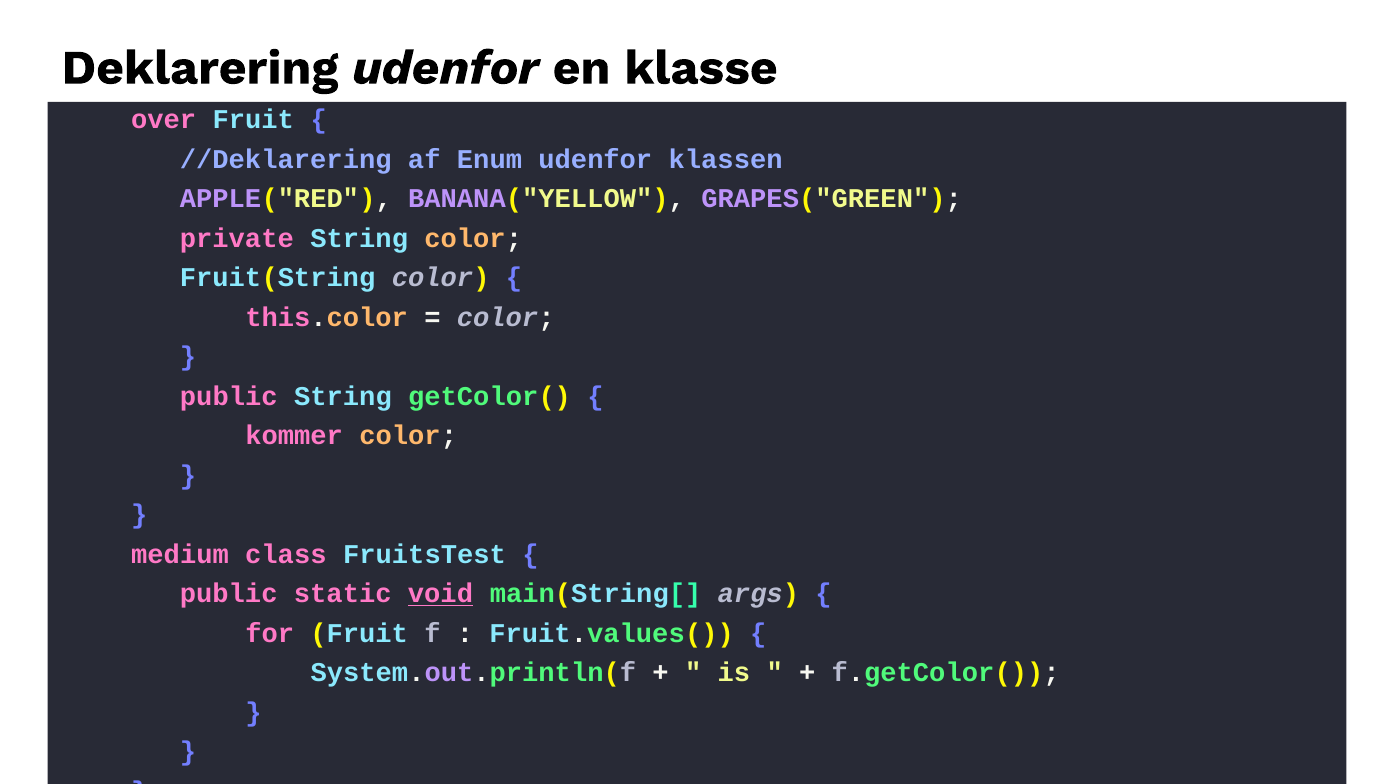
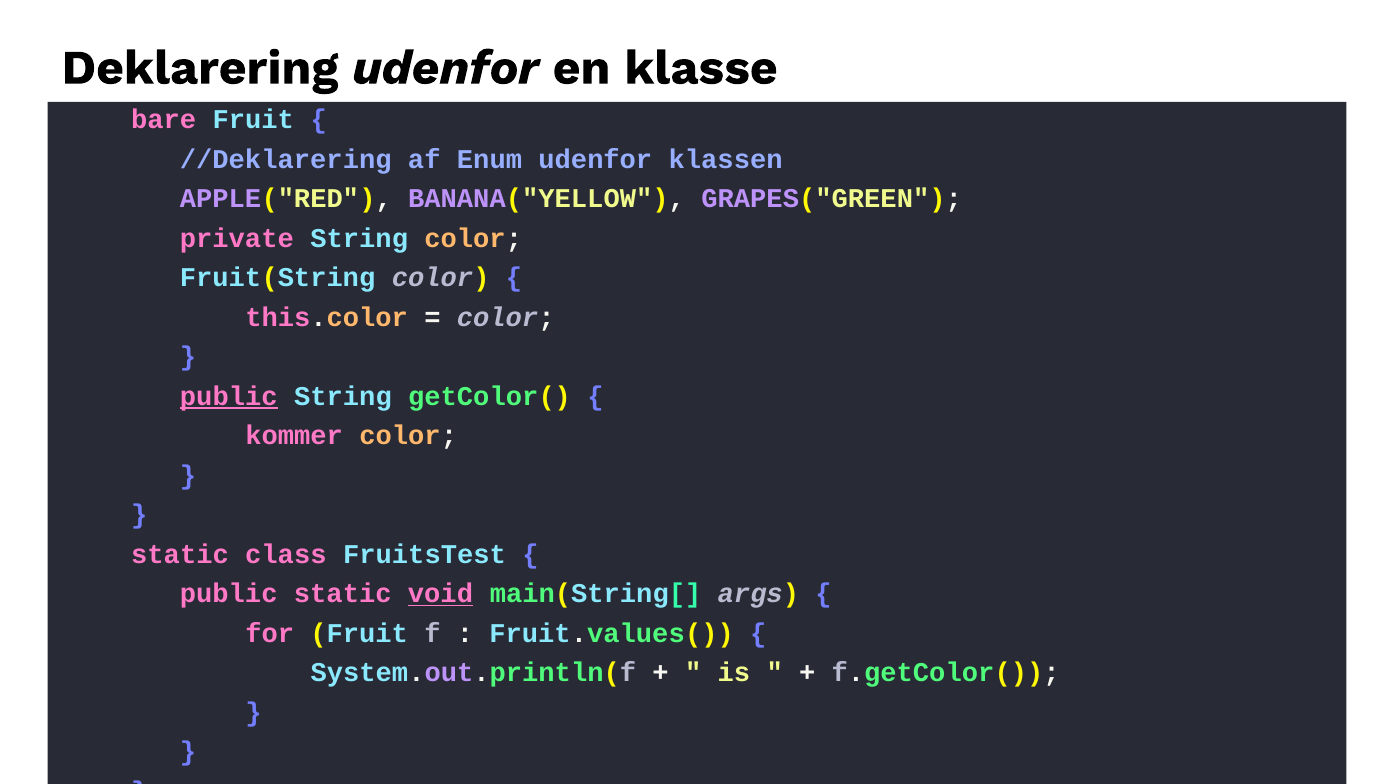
over: over -> bare (164, 120)
public underline: none -> present (229, 396)
medium: medium -> static (180, 555)
